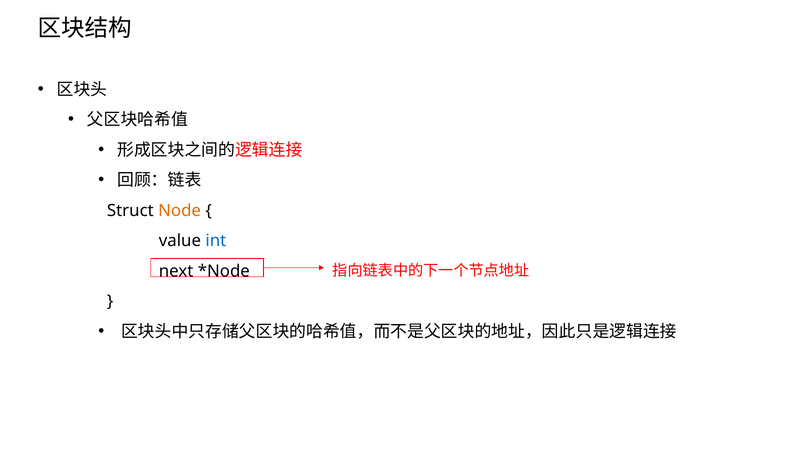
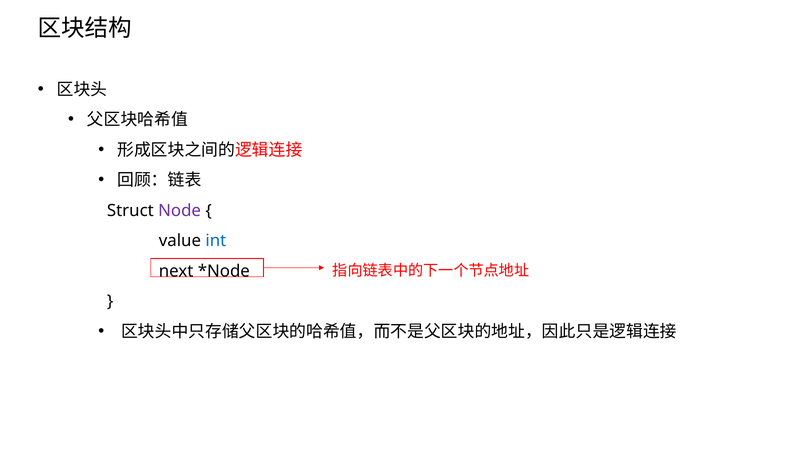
Node colour: orange -> purple (180, 211)
